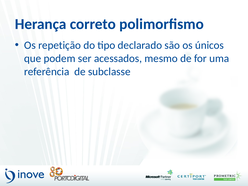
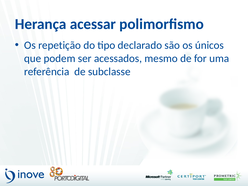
correto: correto -> acessar (93, 24)
